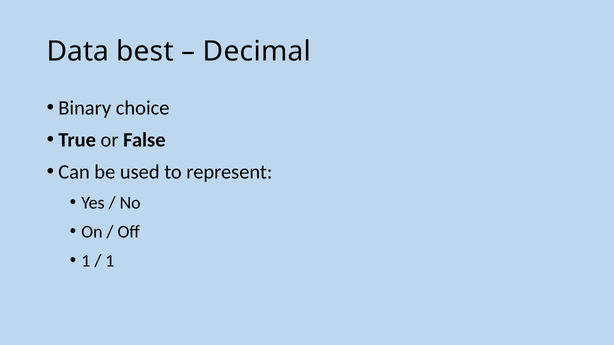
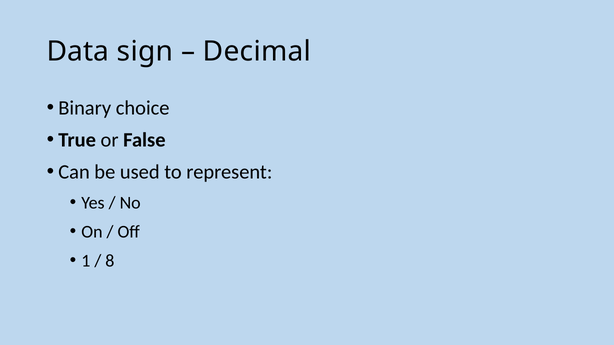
best: best -> sign (145, 52)
1: 1 -> 8 (110, 261)
